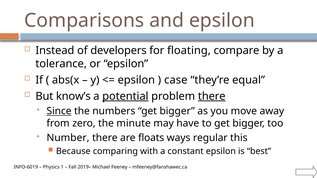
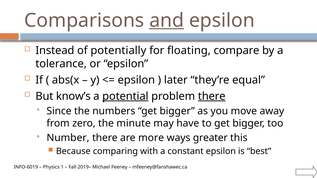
and underline: none -> present (167, 20)
developers: developers -> potentially (118, 51)
case: case -> later (176, 80)
Since underline: present -> none (59, 111)
floats: floats -> more (151, 138)
regular: regular -> greater (210, 138)
